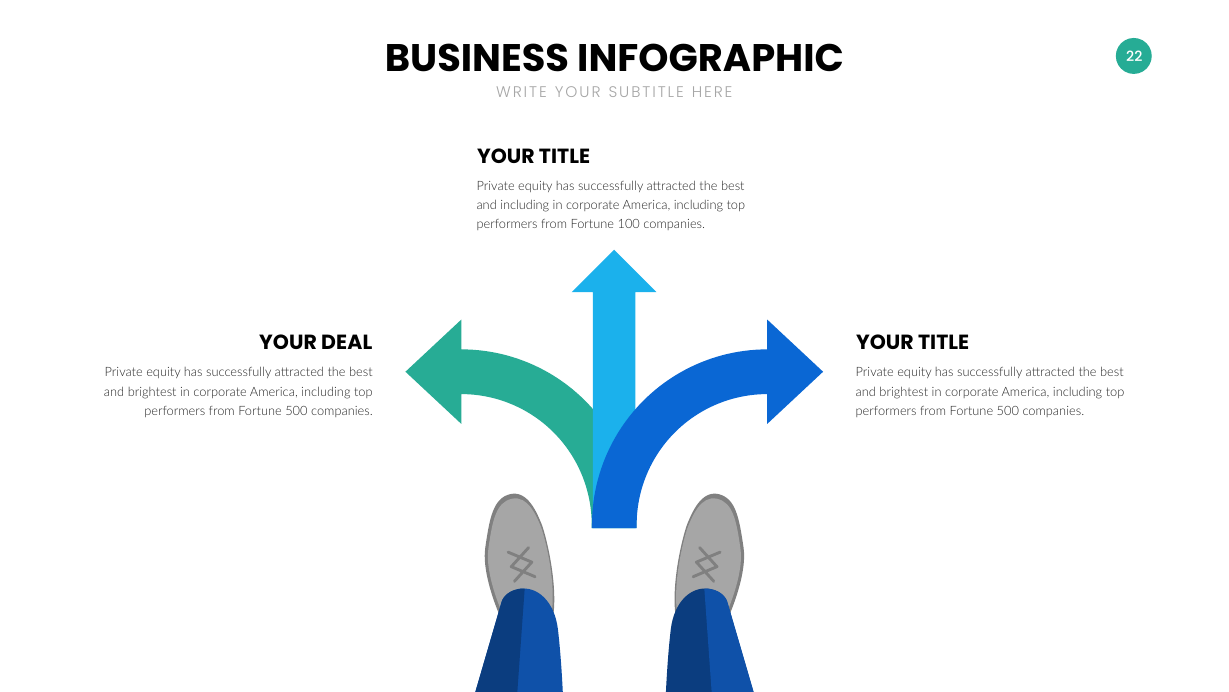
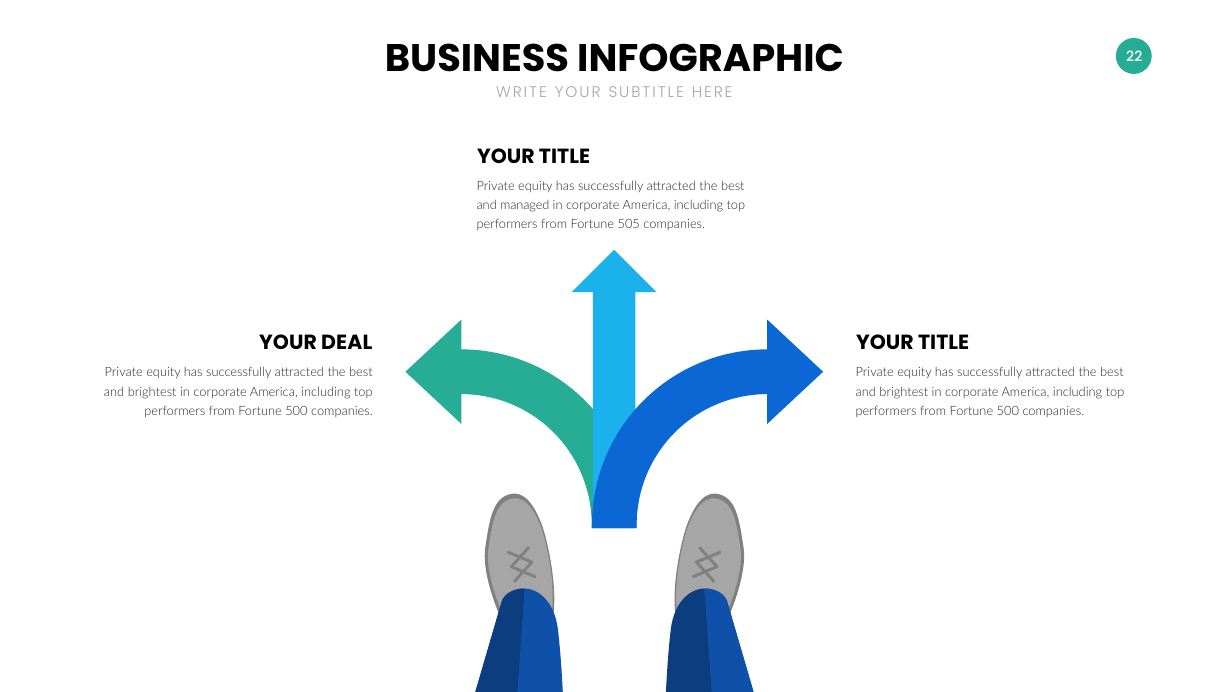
and including: including -> managed (525, 205)
100: 100 -> 505 (629, 224)
